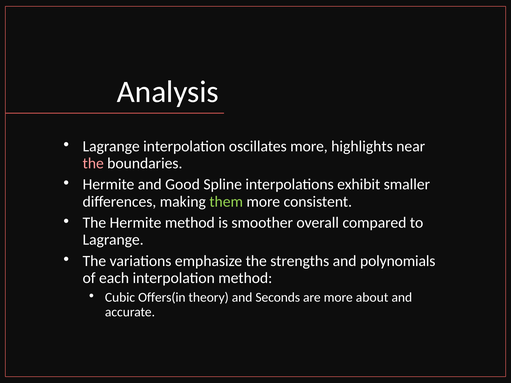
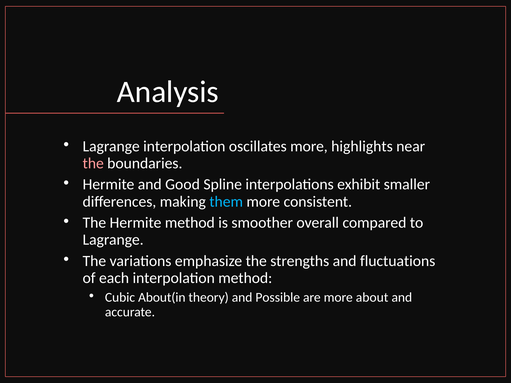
them colour: light green -> light blue (226, 202)
polynomials: polynomials -> fluctuations (398, 261)
Offers(in: Offers(in -> About(in (162, 298)
Seconds: Seconds -> Possible (278, 298)
